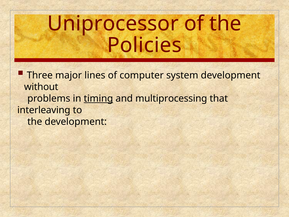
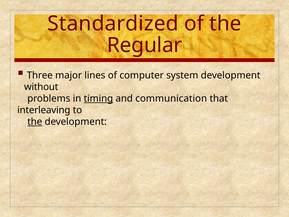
Uniprocessor: Uniprocessor -> Standardized (113, 23)
Policies: Policies -> Regular (145, 45)
multiprocessing: multiprocessing -> communication (171, 98)
the underline: none -> present (35, 122)
